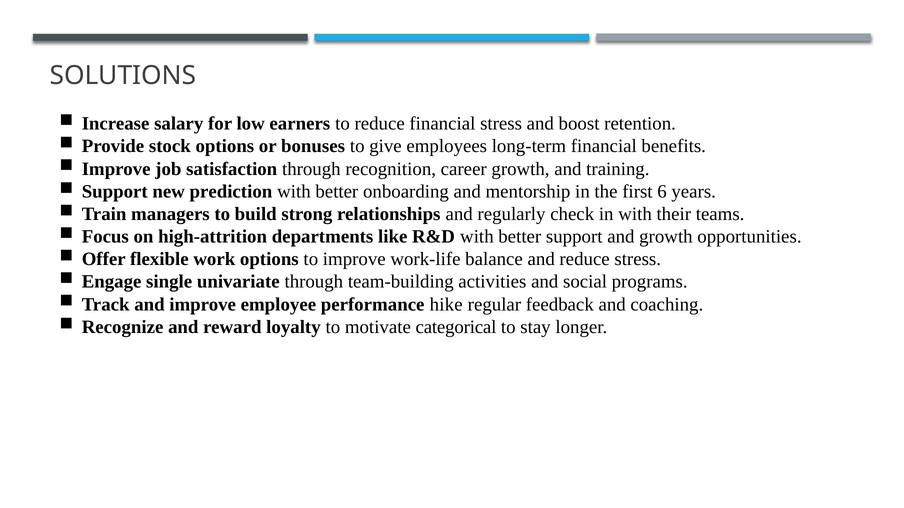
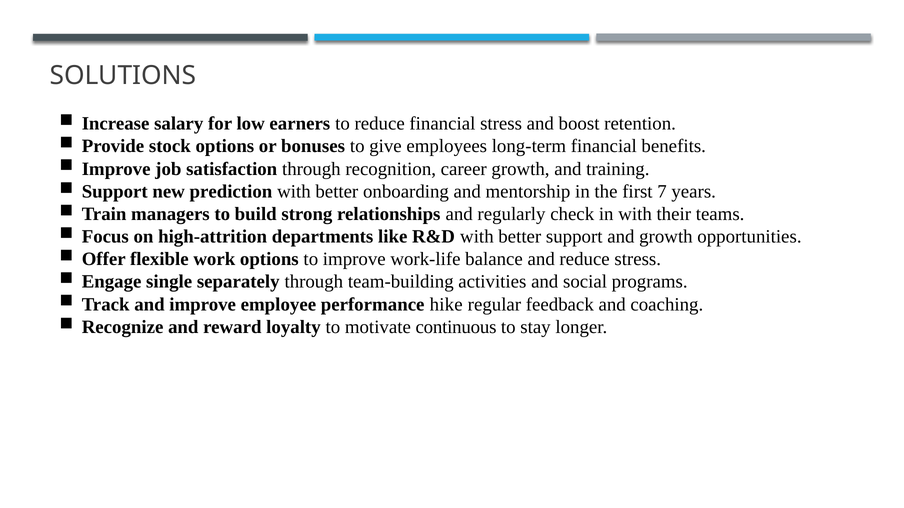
6: 6 -> 7 (662, 192)
univariate: univariate -> separately (238, 282)
categorical: categorical -> continuous (456, 327)
